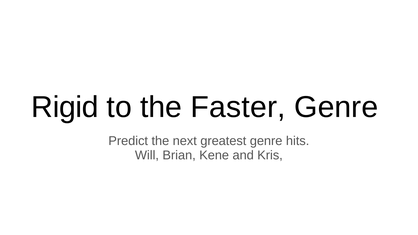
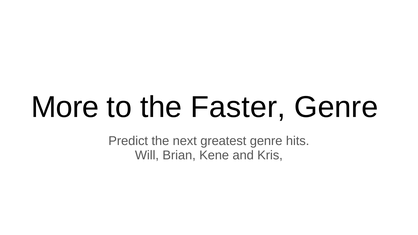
Rigid: Rigid -> More (65, 107)
